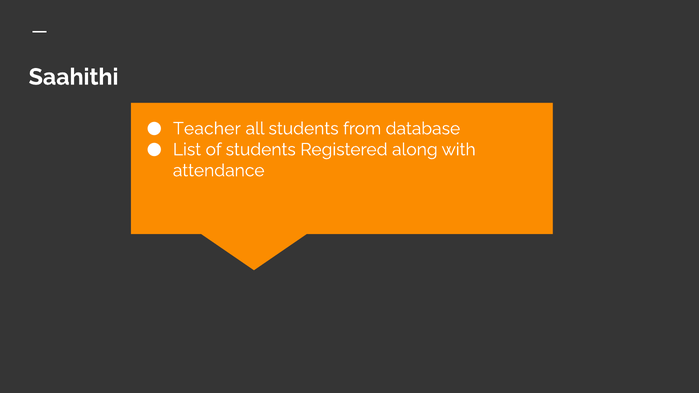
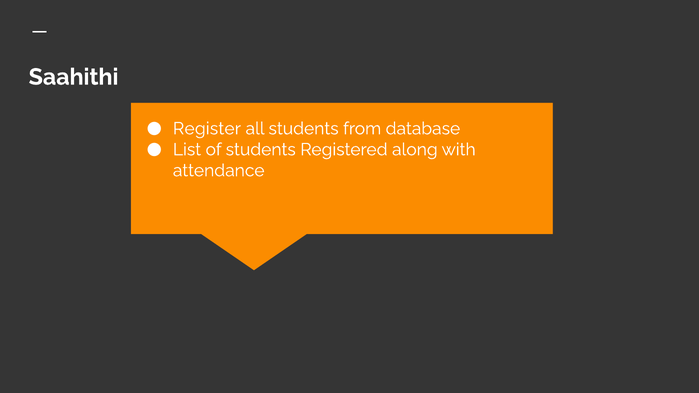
Teacher: Teacher -> Register (207, 129)
